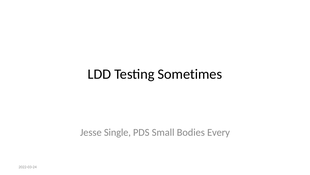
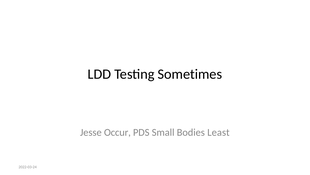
Single: Single -> Occur (117, 132)
Every: Every -> Least (218, 132)
